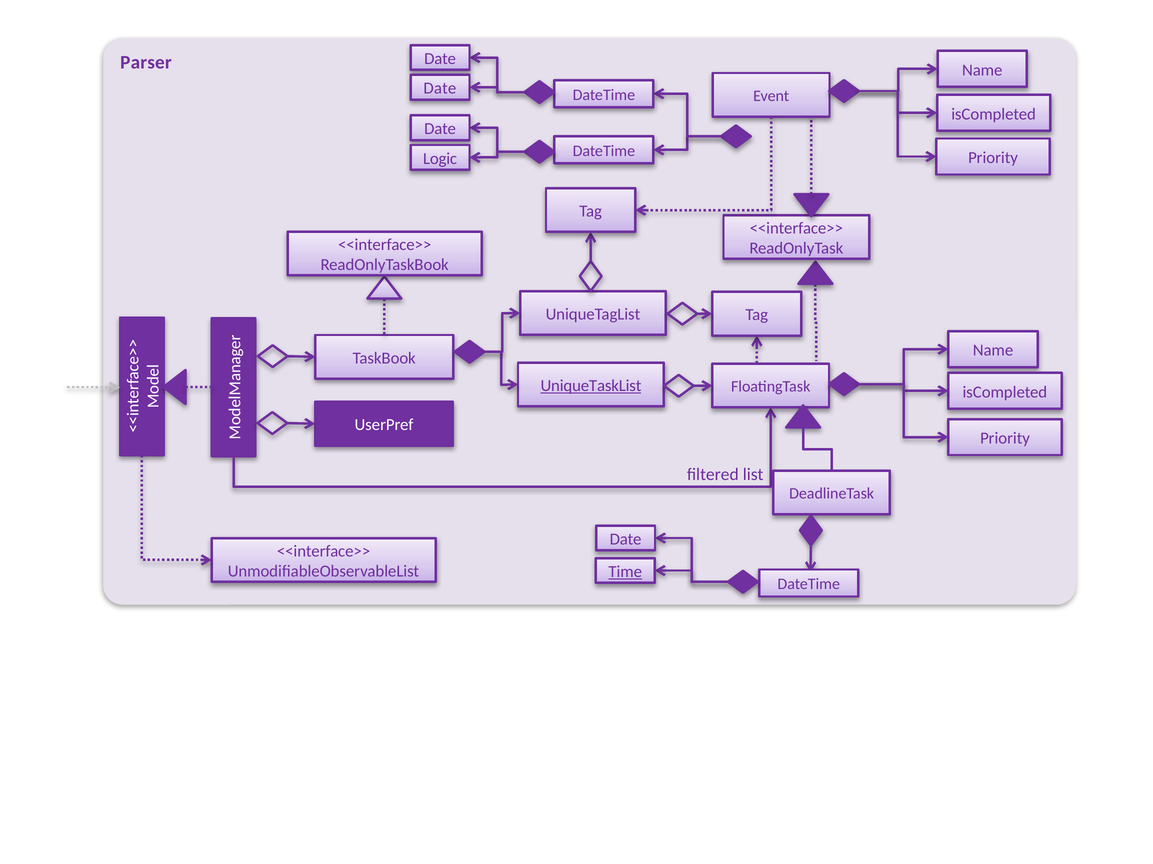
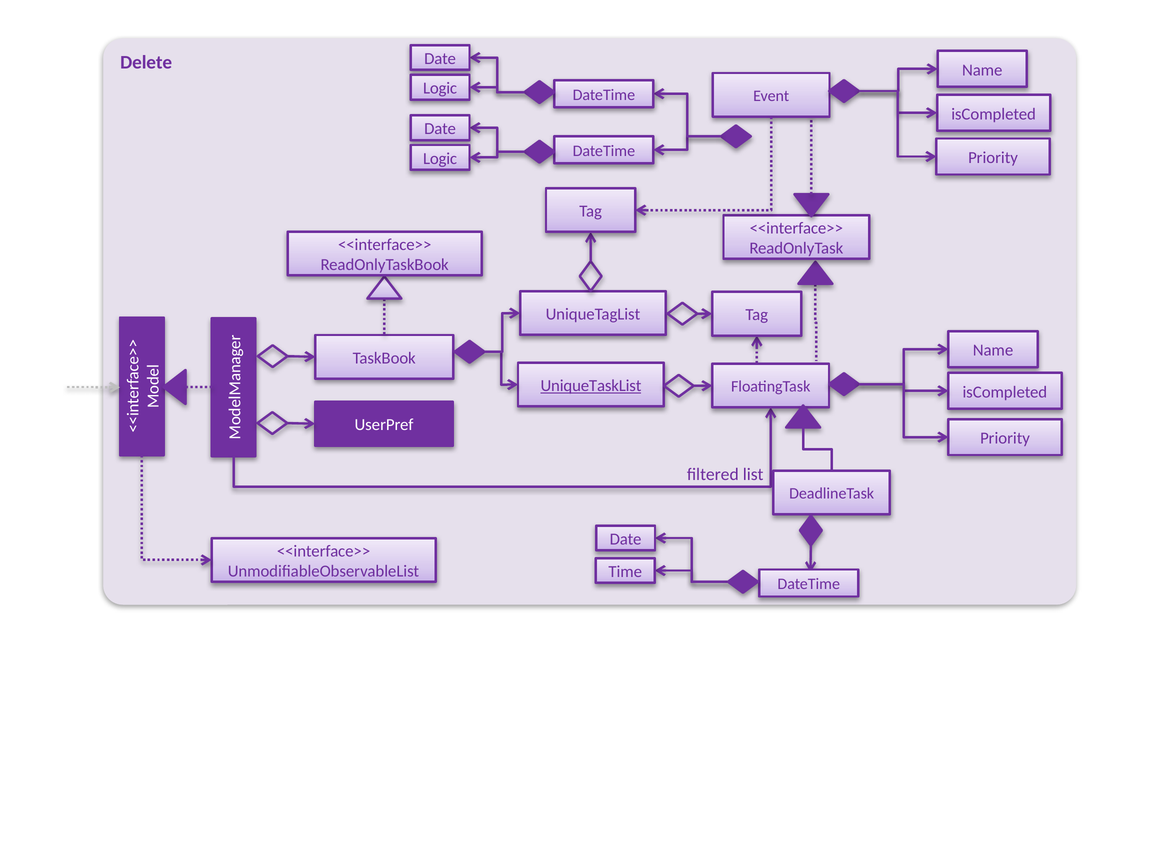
Parser: Parser -> Delete (146, 63)
Date: Date -> Logic (440, 88)
Time underline: present -> none (625, 572)
